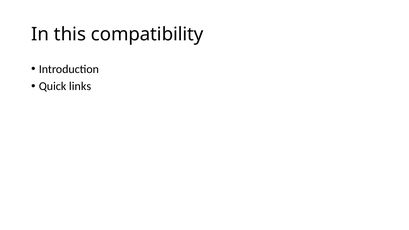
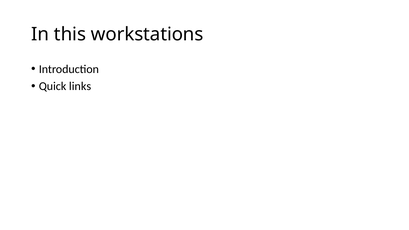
compatibility: compatibility -> workstations (147, 34)
